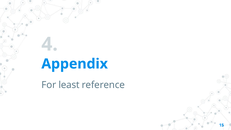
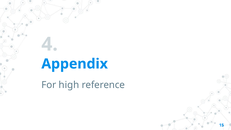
least: least -> high (69, 85)
